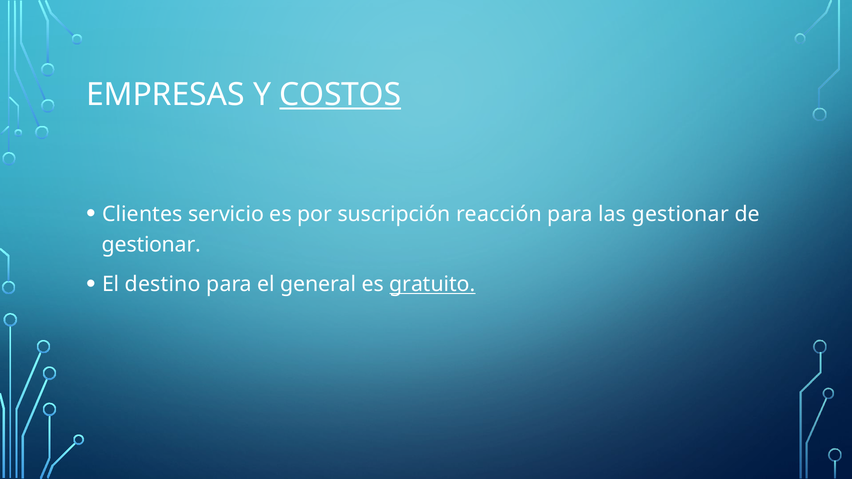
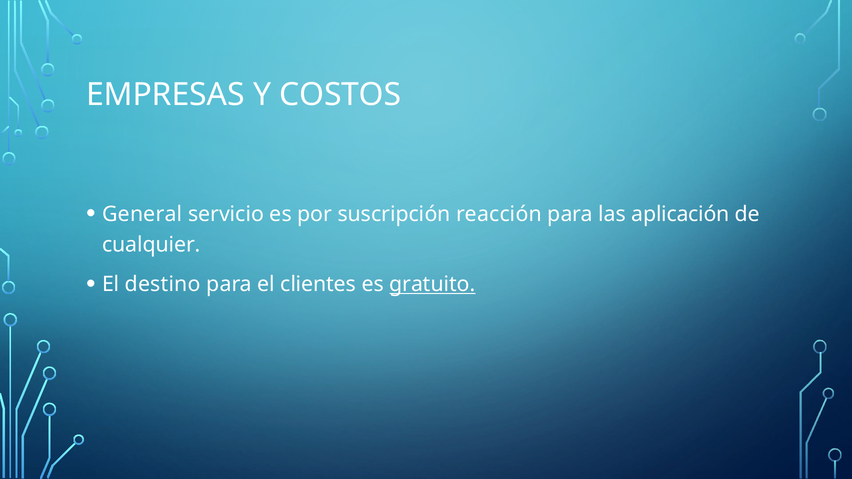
COSTOS underline: present -> none (340, 95)
Clientes: Clientes -> General (142, 214)
las gestionar: gestionar -> aplicación (681, 214)
gestionar: gestionar -> cualquier (151, 245)
general: general -> clientes (318, 284)
